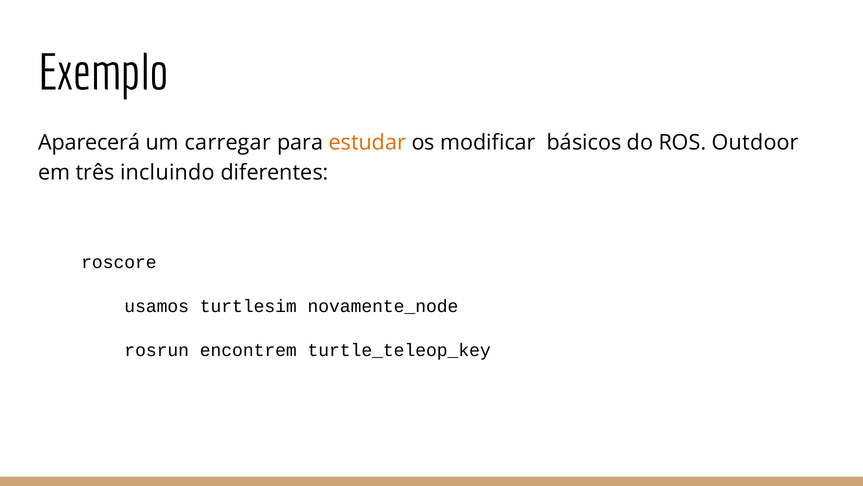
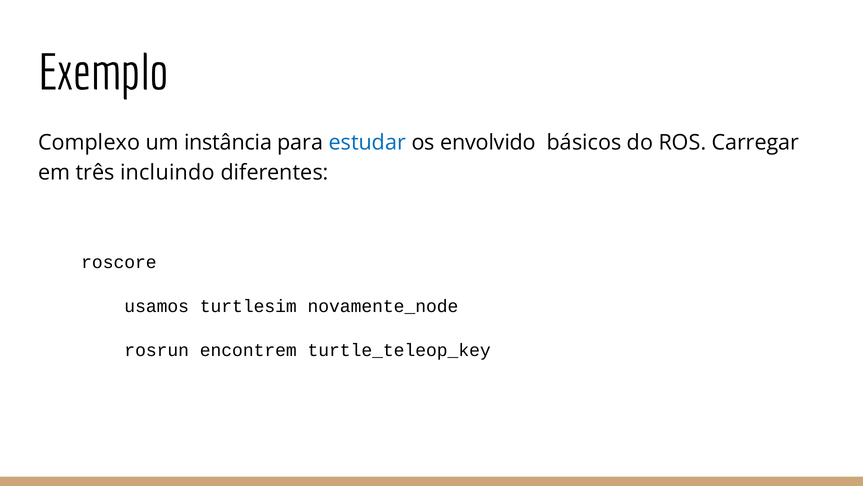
Aparecerá: Aparecerá -> Complexo (89, 143)
carregar: carregar -> instância (228, 143)
estudar colour: orange -> blue (367, 143)
modificar: modificar -> envolvido (488, 143)
Outdoor: Outdoor -> Carregar (755, 143)
